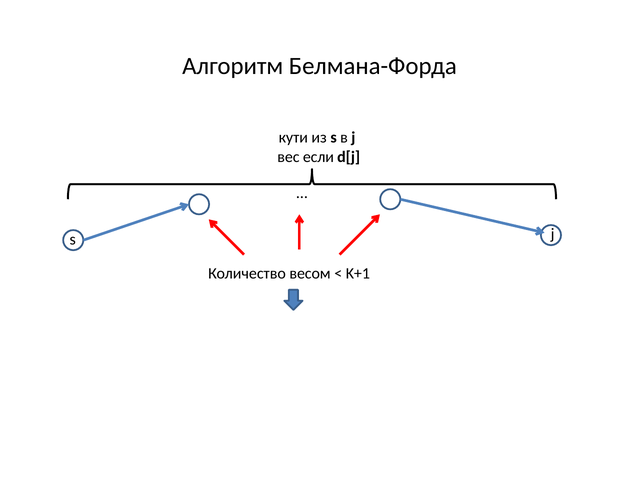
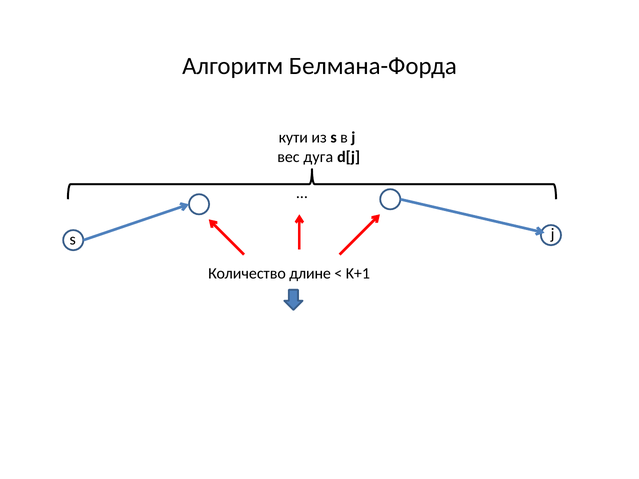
если: если -> дуга (318, 157)
весом: весом -> длине (310, 274)
